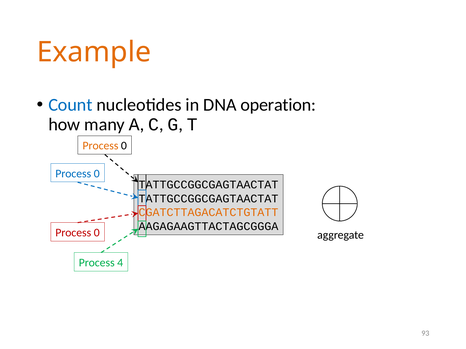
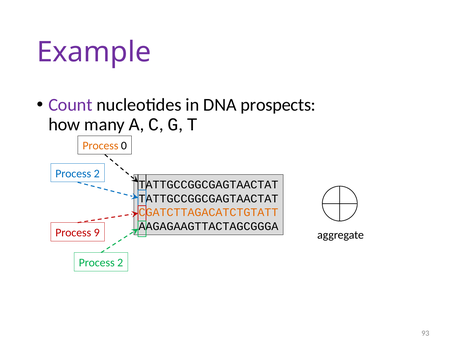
Example colour: orange -> purple (94, 52)
Count colour: blue -> purple (70, 105)
operation: operation -> prospects (278, 105)
0: 0 -> 2 (97, 174)
0: 0 -> 9 (97, 233)
4: 4 -> 2 (120, 263)
